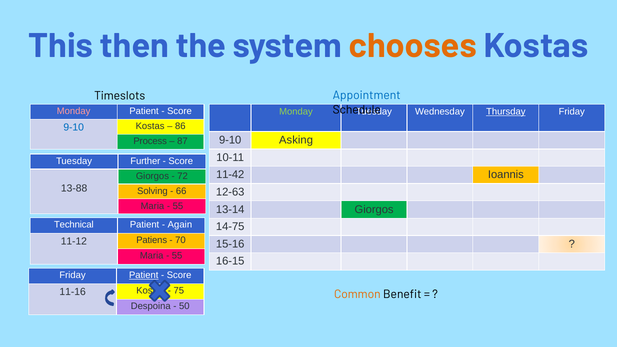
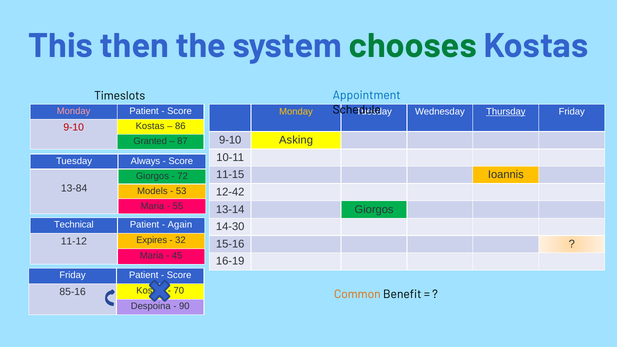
chooses colour: orange -> green (413, 46)
Monday colour: light green -> yellow (296, 112)
9-10 colour: blue -> red (74, 127)
Process: Process -> Granted (150, 141)
Further: Further -> Always (145, 161)
11-42: 11-42 -> 11-15 (230, 175)
13-88: 13-88 -> 13-84 (74, 189)
Solving: Solving -> Models (152, 191)
66: 66 -> 53 (181, 191)
12-63: 12-63 -> 12-42 (230, 192)
14-75: 14-75 -> 14-30 (230, 227)
Patiens: Patiens -> Expires (152, 240)
70: 70 -> 32 (180, 240)
55: 55 -> 45 (177, 256)
16-15: 16-15 -> 16-19 (230, 261)
Patient underline: present -> none (144, 275)
11-16: 11-16 -> 85-16 (73, 292)
75: 75 -> 70 (179, 291)
50: 50 -> 90 (184, 306)
